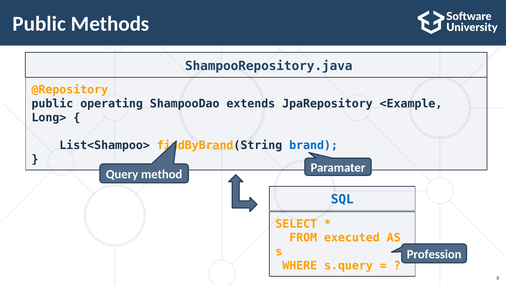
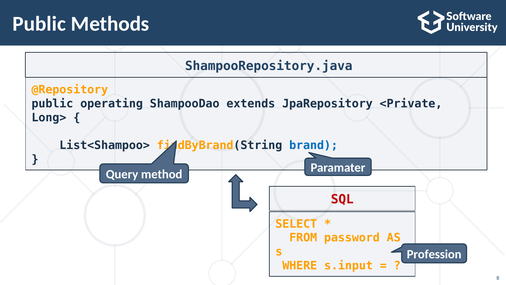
<Example: <Example -> <Private (411, 104)
SQL colour: blue -> red (342, 199)
executed: executed -> password (352, 237)
s.query: s.query -> s.input (348, 265)
